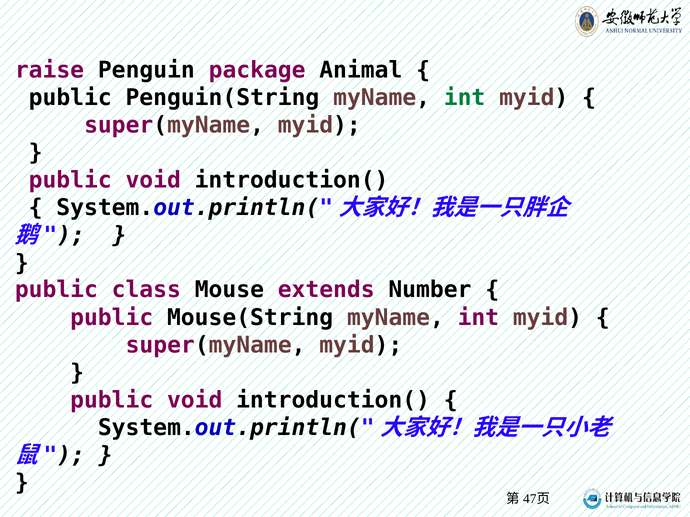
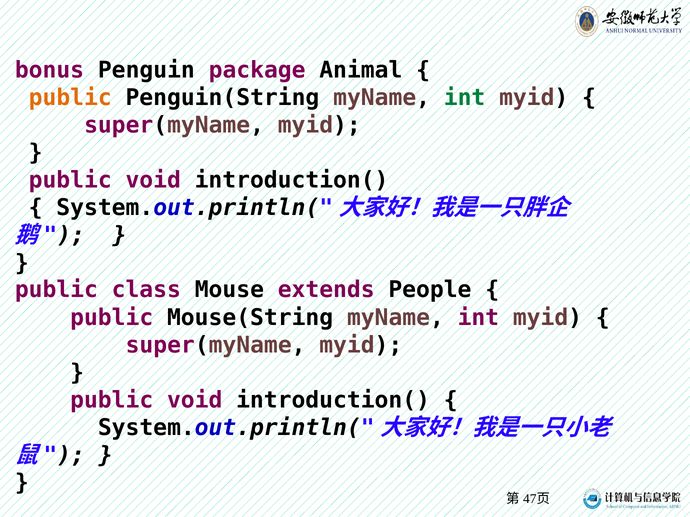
raise: raise -> bonus (50, 70)
public colour: black -> orange (70, 98)
Number: Number -> People (430, 290)
